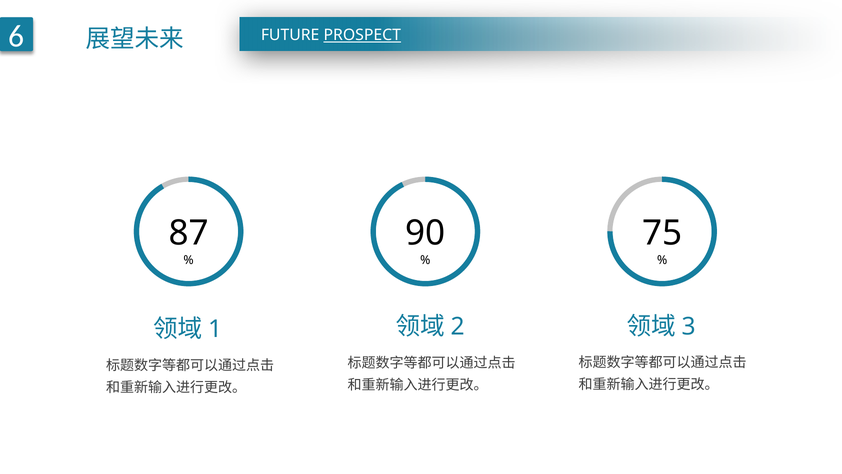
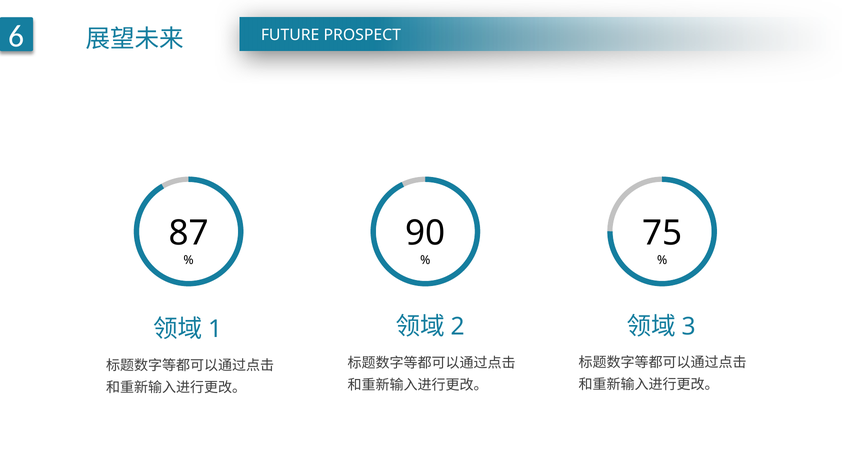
PROSPECT underline: present -> none (362, 35)
